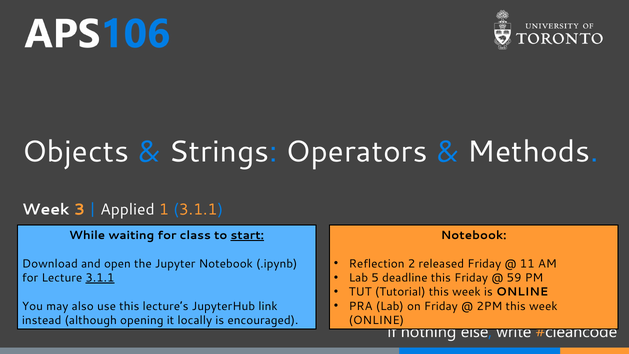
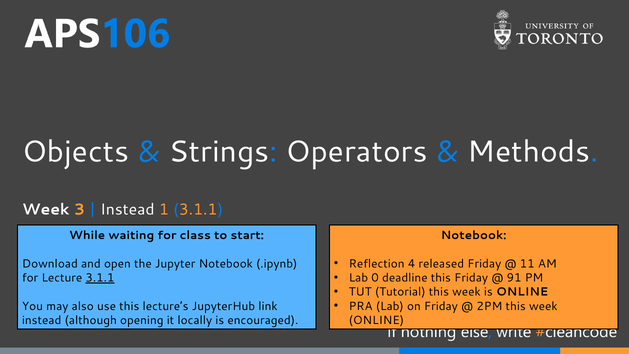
Applied: Applied -> Instead (127, 209)
start underline: present -> none (247, 235)
2: 2 -> 4 (411, 264)
5: 5 -> 0 (375, 278)
59: 59 -> 91 (514, 278)
